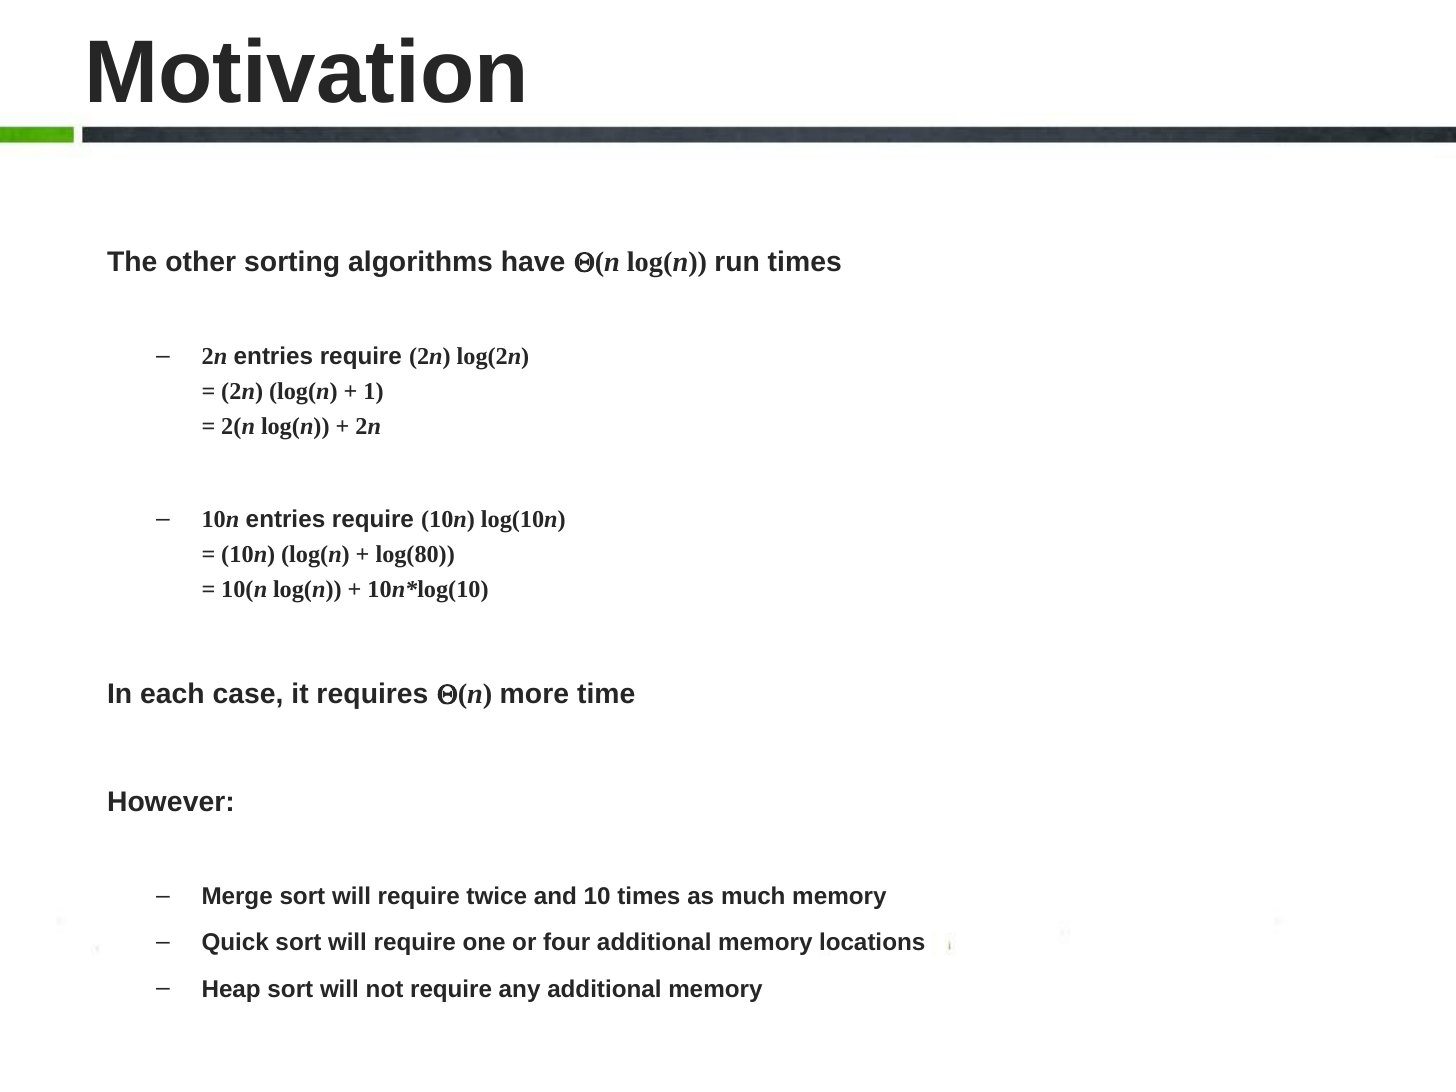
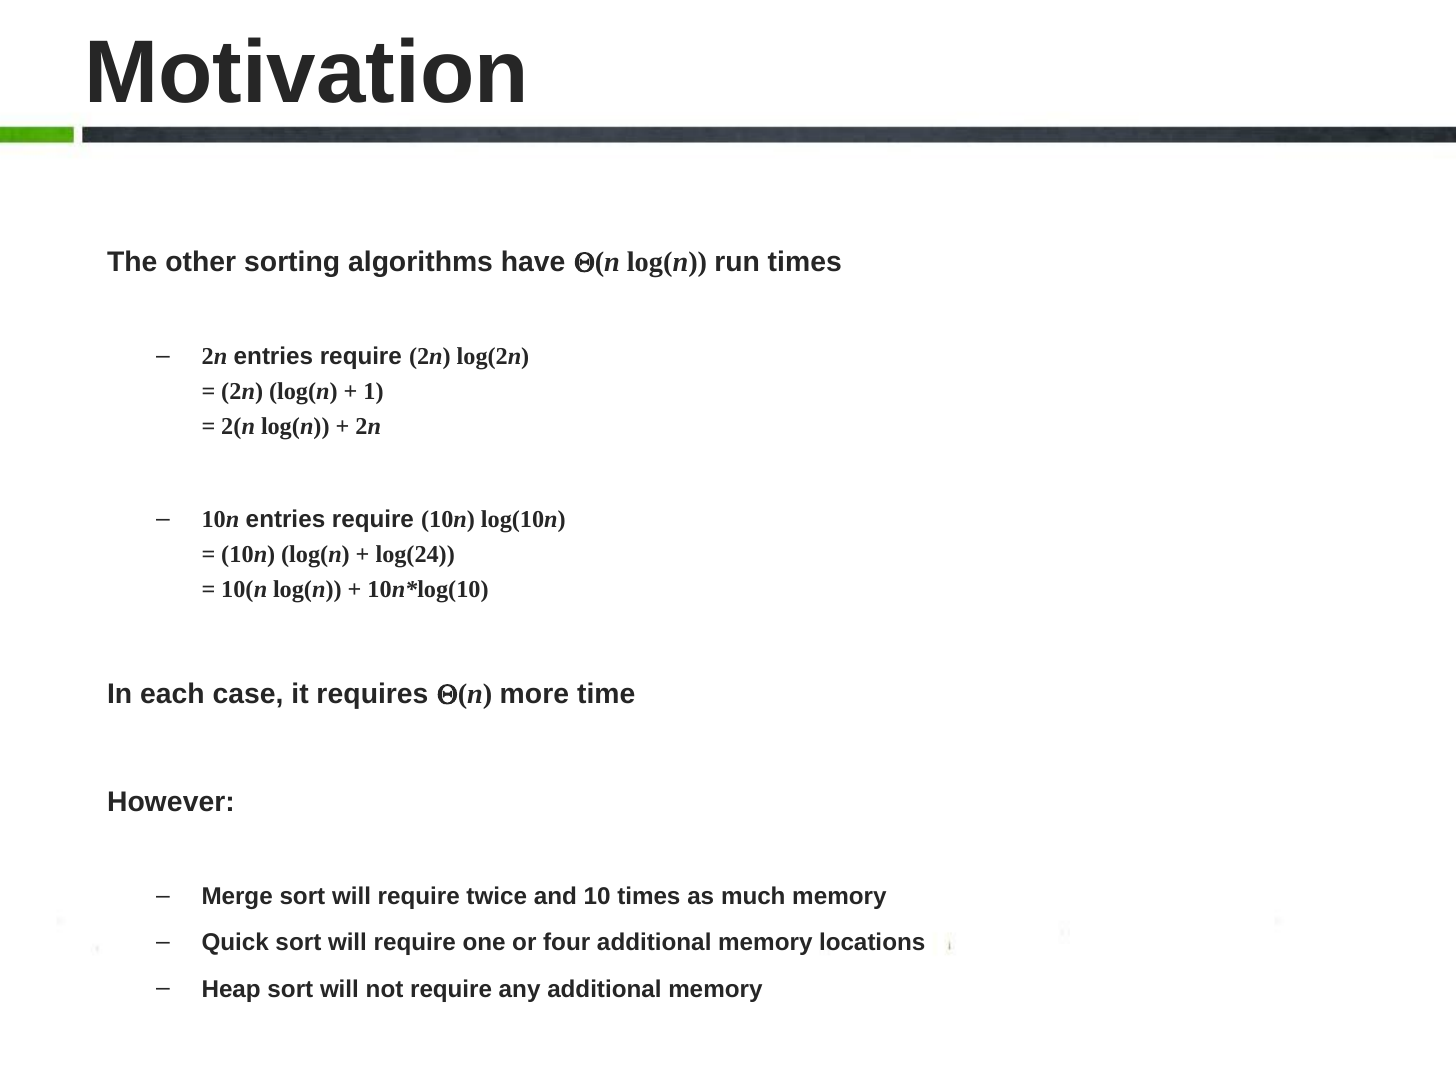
log(80: log(80 -> log(24 (415, 554)
